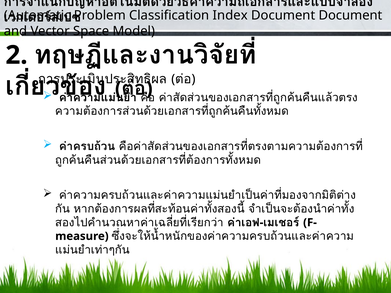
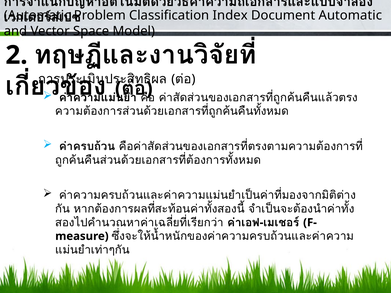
Document Document: Document -> Automatic (350, 15)
